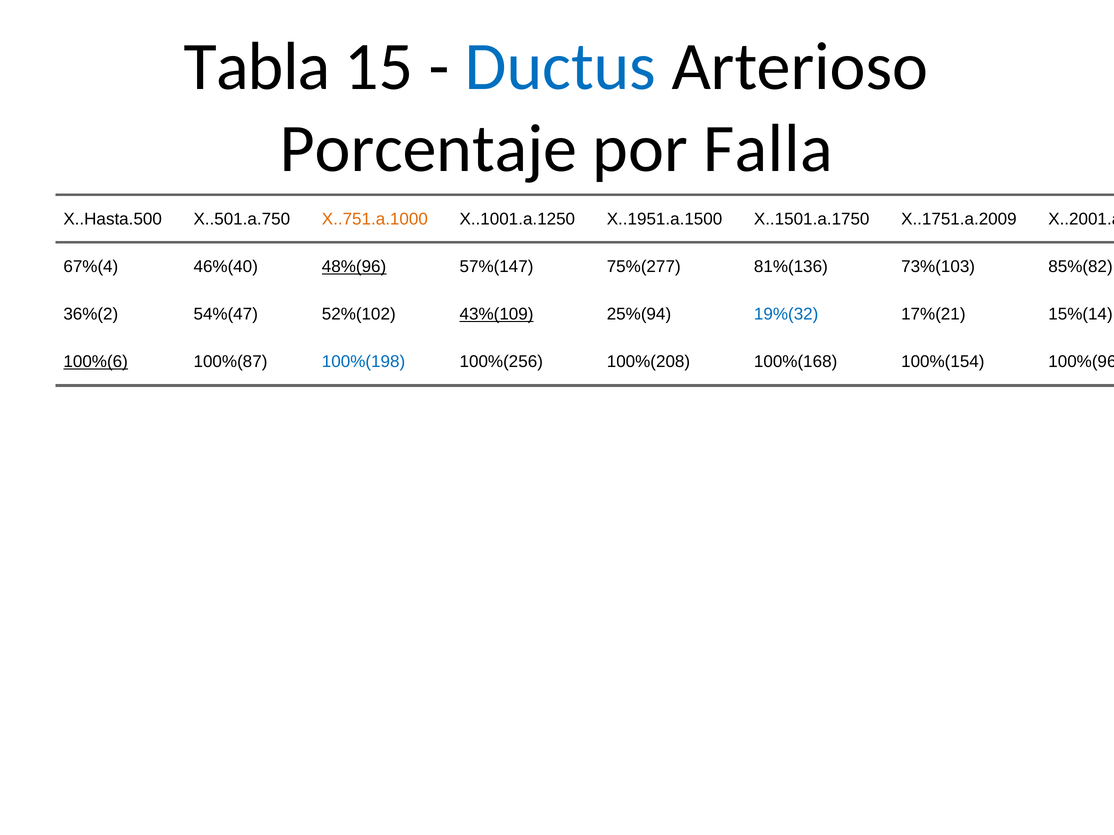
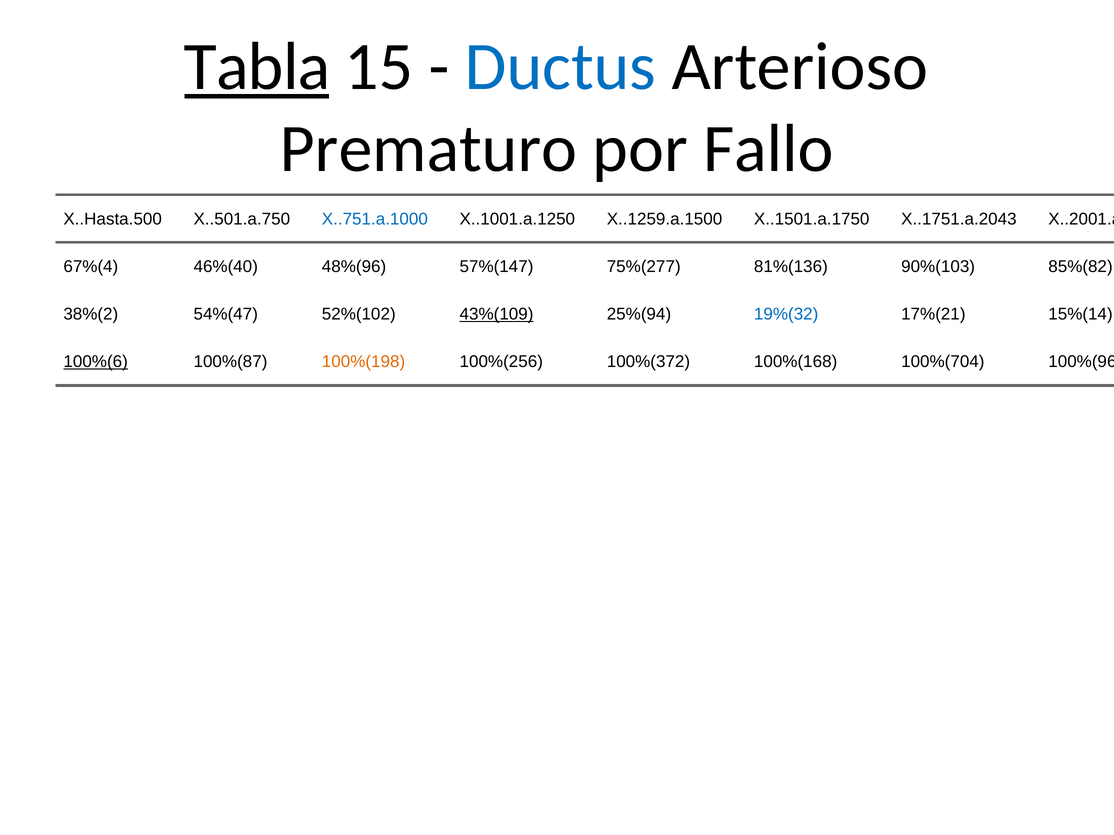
Tabla underline: none -> present (257, 67)
Porcentaje: Porcentaje -> Prematuro (428, 149)
Falla: Falla -> Fallo (768, 149)
X..751.a.1000 colour: orange -> blue (375, 219)
X..1951.a.1500: X..1951.a.1500 -> X..1259.a.1500 (665, 219)
X..1751.a.2009: X..1751.a.2009 -> X..1751.a.2043 (959, 219)
48%(96 underline: present -> none (354, 267)
73%(103: 73%(103 -> 90%(103 (938, 267)
36%(2: 36%(2 -> 38%(2 (91, 314)
100%(198 colour: blue -> orange (364, 362)
100%(208: 100%(208 -> 100%(372 (648, 362)
100%(154: 100%(154 -> 100%(704 (943, 362)
